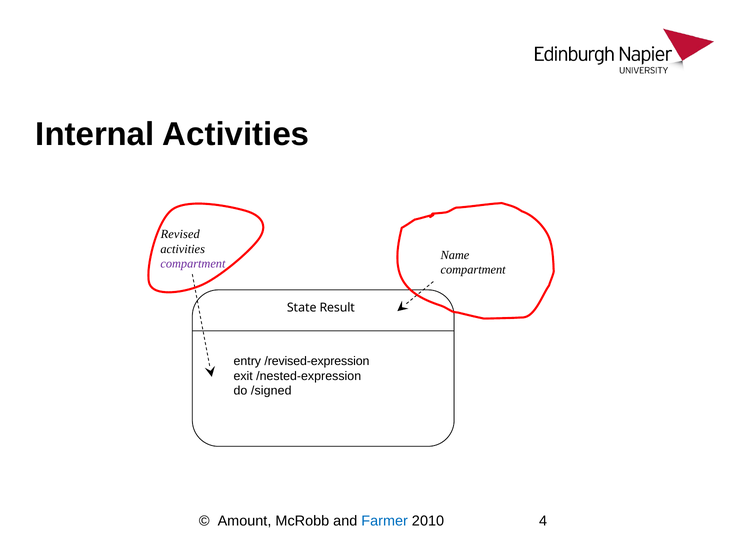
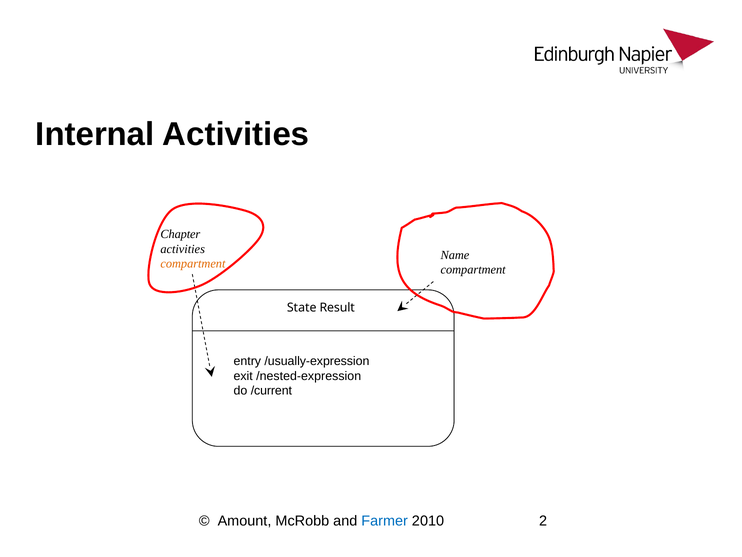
Revised: Revised -> Chapter (180, 234)
compartment colour: purple -> orange (193, 264)
/revised-expression: /revised-expression -> /usually-expression (317, 361)
/signed: /signed -> /current (271, 391)
4: 4 -> 2 (543, 520)
